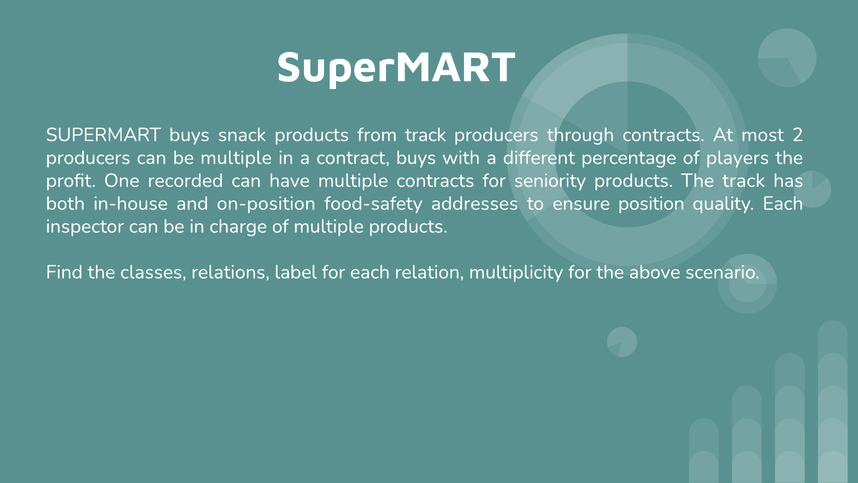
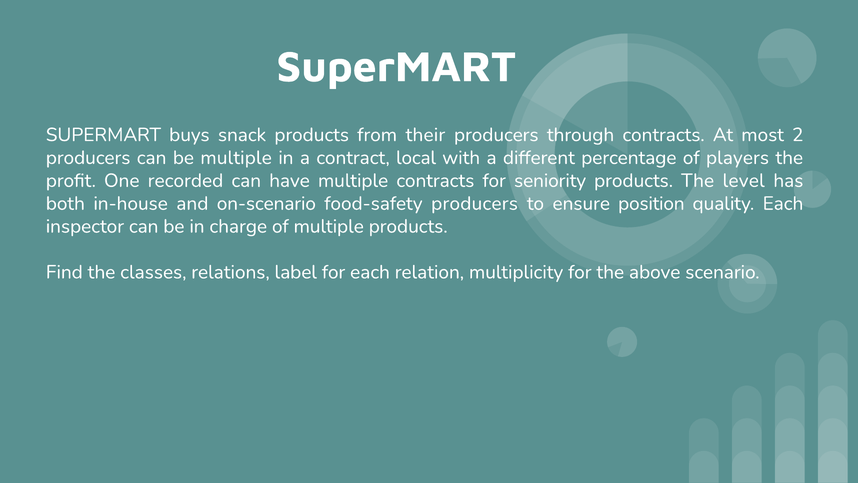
from track: track -> their (425, 135)
contract buys: buys -> local (416, 158)
The track: track -> level (744, 180)
on-position: on-position -> on-scenario (266, 203)
food-safety addresses: addresses -> producers (475, 203)
